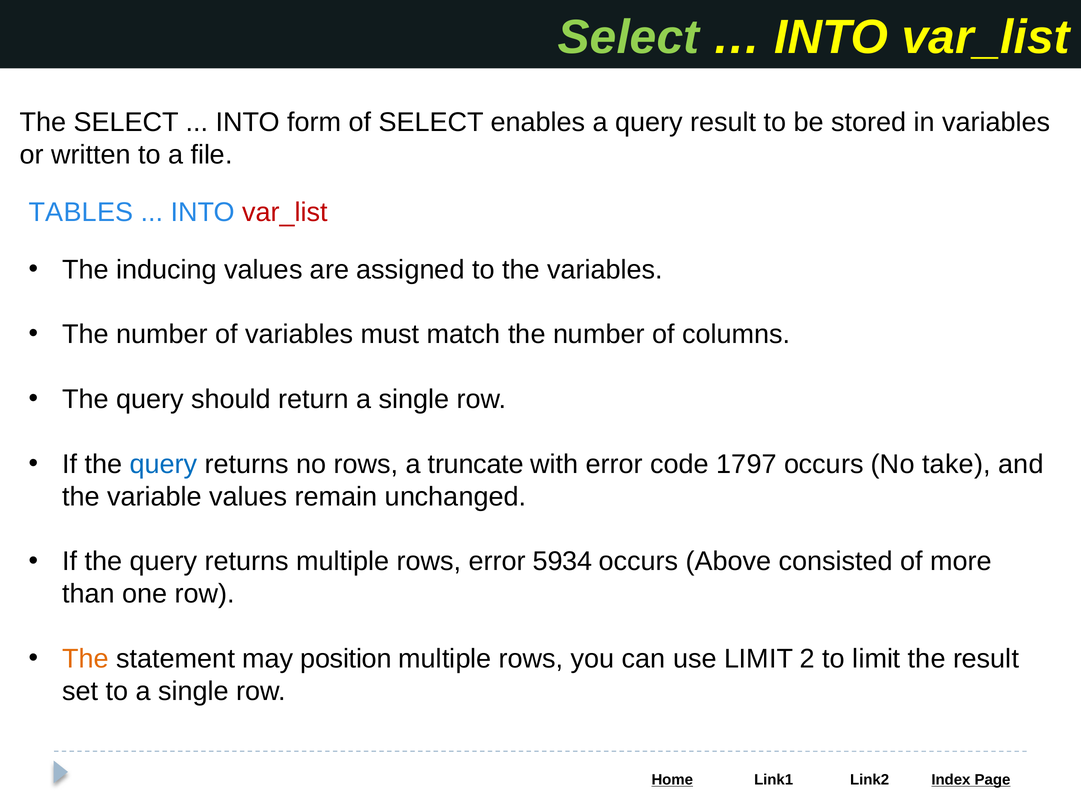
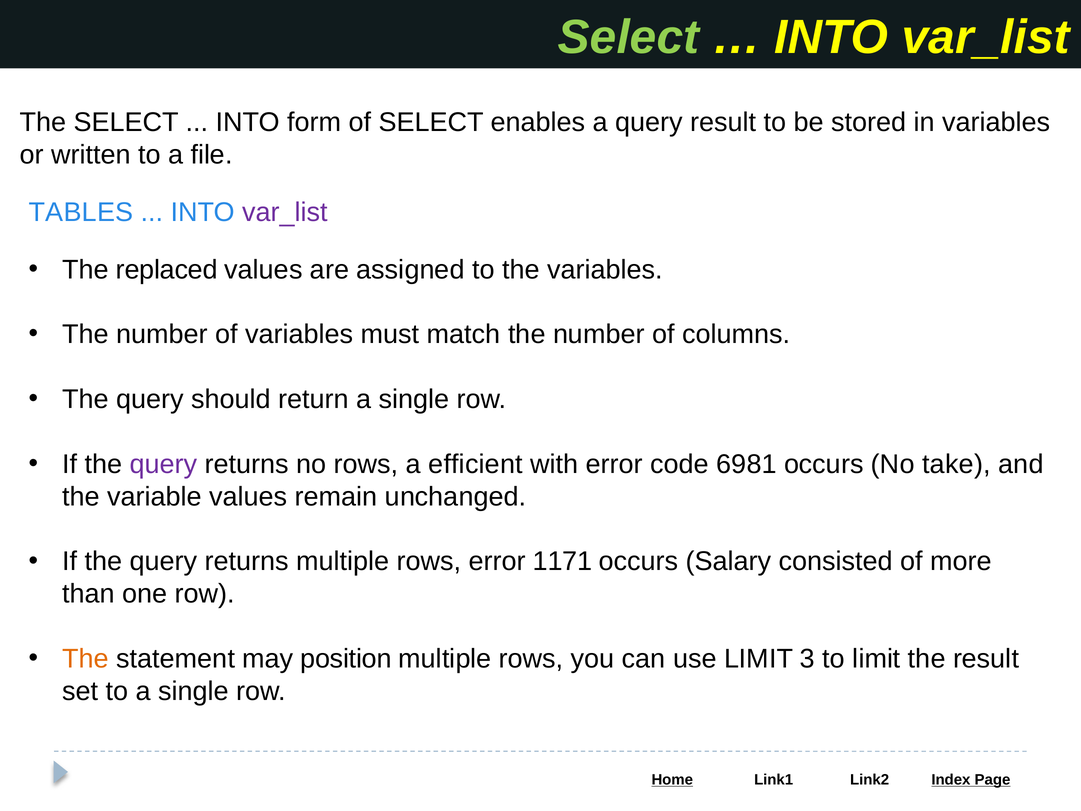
var_list colour: red -> purple (285, 212)
inducing: inducing -> replaced (167, 270)
query colour: blue -> purple (164, 464)
truncate: truncate -> efficient (476, 464)
1797: 1797 -> 6981 (747, 464)
5934: 5934 -> 1171 (562, 561)
Above: Above -> Salary (729, 561)
2: 2 -> 3 (807, 659)
